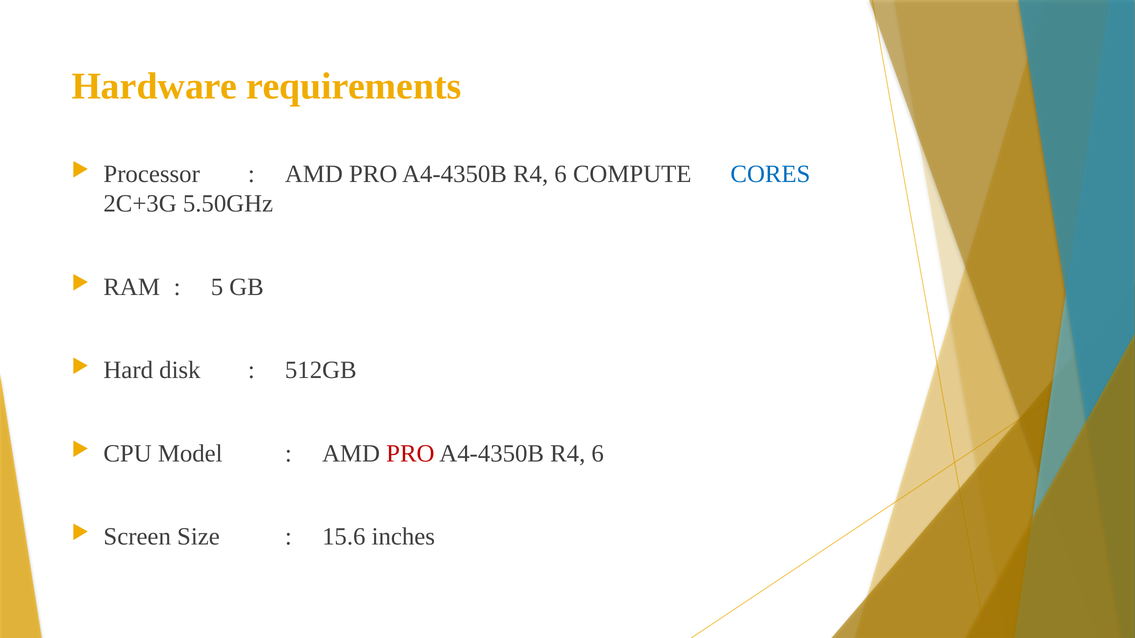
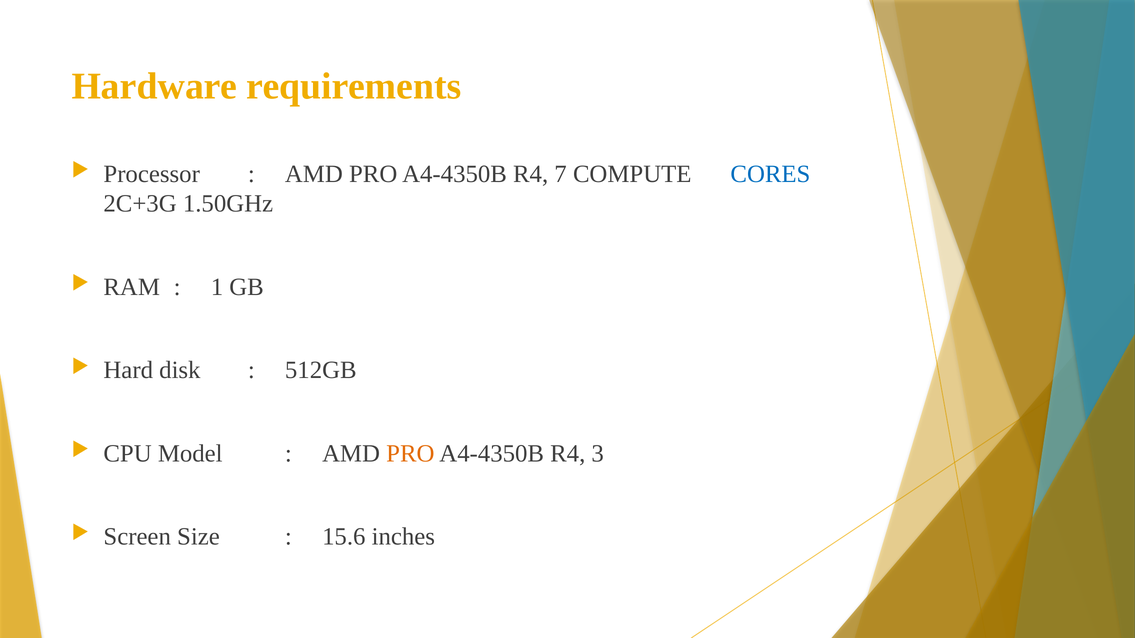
6: 6 -> 7 (561, 174)
5.50GHz: 5.50GHz -> 1.50GHz (228, 204)
5: 5 -> 1 (217, 287)
PRO colour: red -> orange (410, 454)
6: 6 -> 3 (598, 454)
